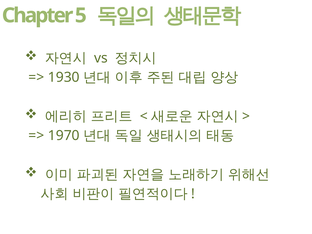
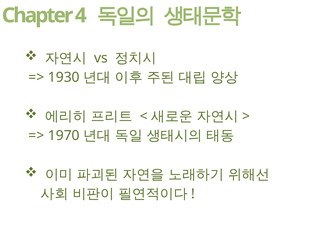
5: 5 -> 4 (81, 15)
